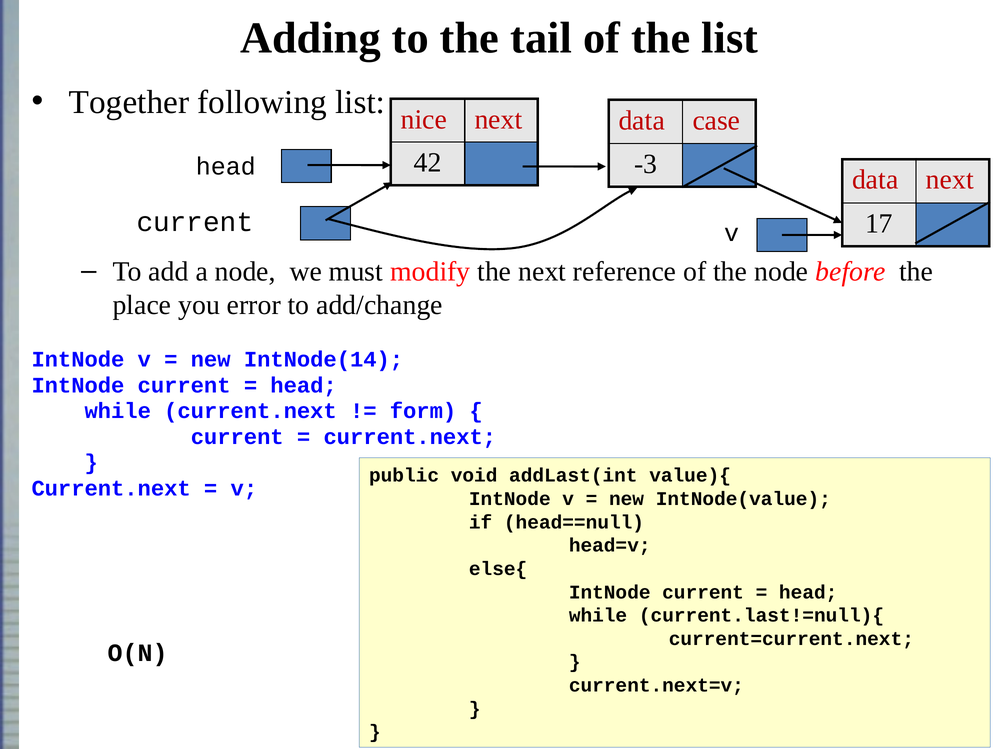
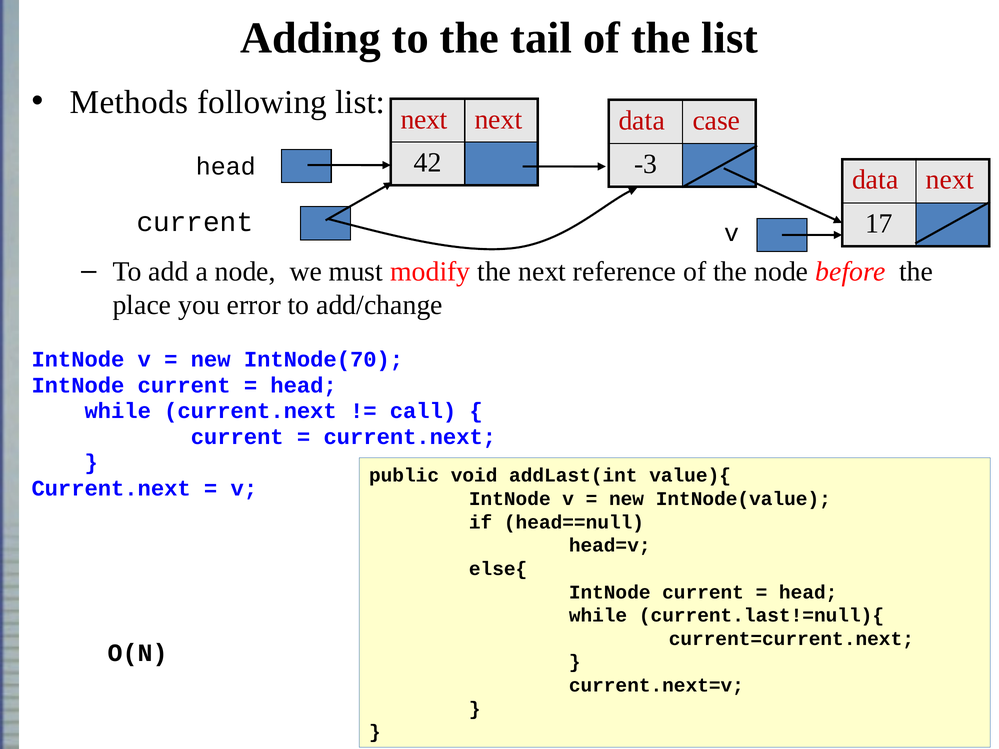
Together: Together -> Methods (129, 102)
nice: nice -> next (424, 119)
IntNode(14: IntNode(14 -> IntNode(70 (324, 360)
form: form -> call (423, 411)
